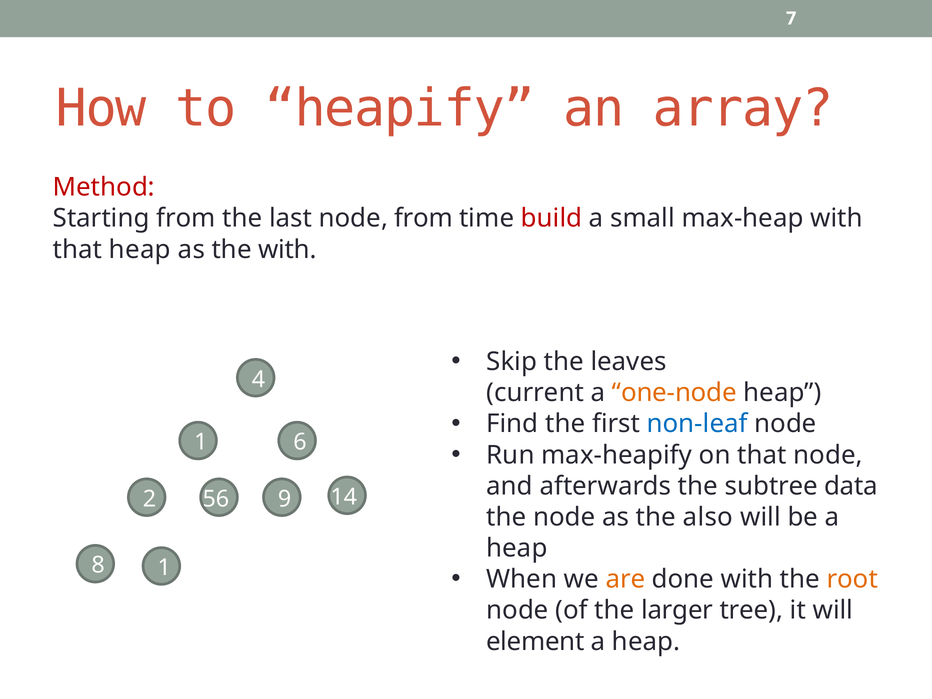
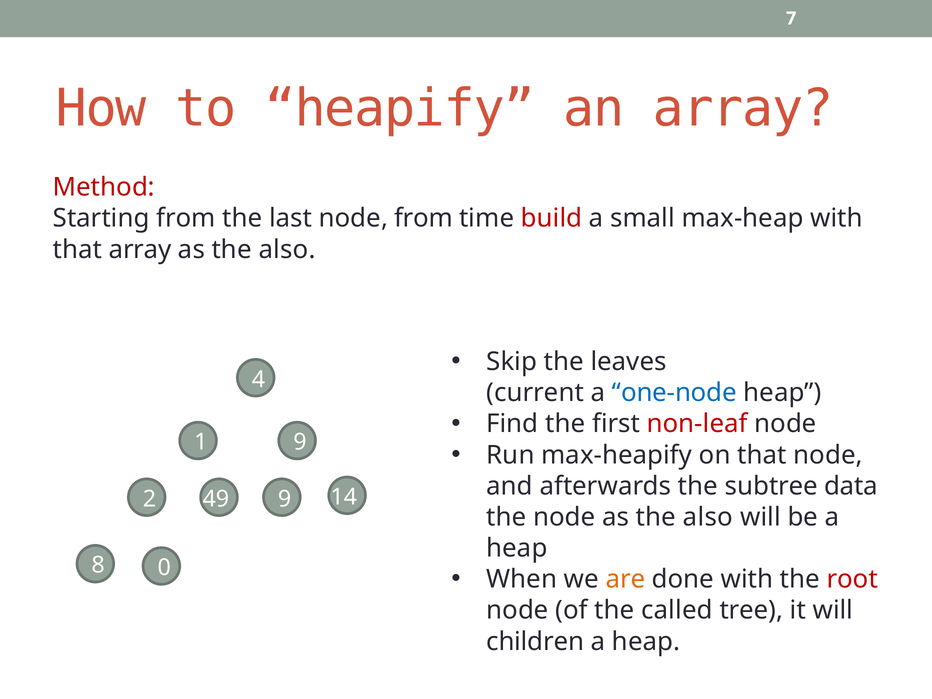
that heap: heap -> array (140, 250)
with: with -> also (287, 250)
one-node colour: orange -> blue (674, 393)
non-leaf colour: blue -> red (697, 424)
1 6: 6 -> 9 (300, 442)
56: 56 -> 49 (216, 499)
8 1: 1 -> 0 (164, 568)
root colour: orange -> red (852, 579)
larger: larger -> called (677, 610)
element: element -> children (535, 642)
